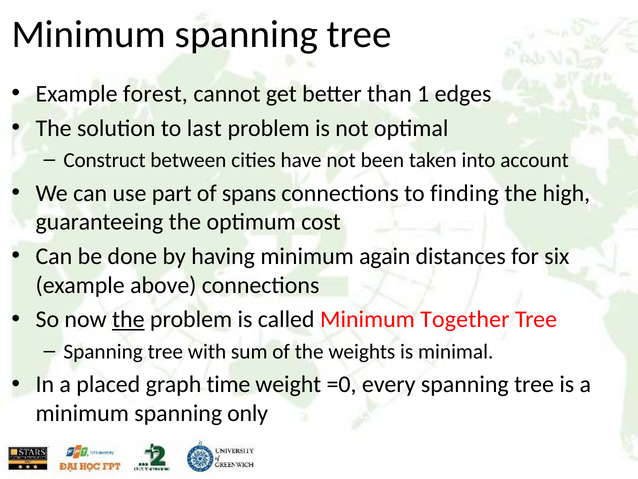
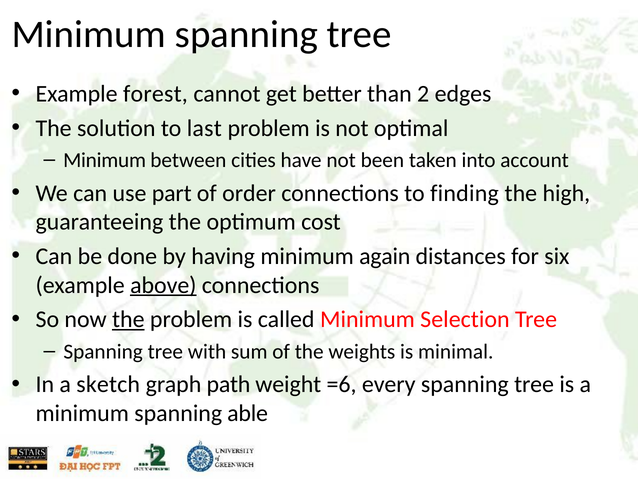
1: 1 -> 2 (423, 94)
Construct: Construct -> Minimum (105, 160)
spans: spans -> order (249, 193)
above underline: none -> present (163, 285)
Together: Together -> Selection (465, 319)
placed: placed -> sketch (108, 384)
time: time -> path (228, 384)
=0: =0 -> =6 (342, 384)
only: only -> able (248, 413)
